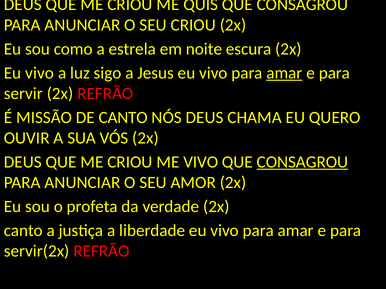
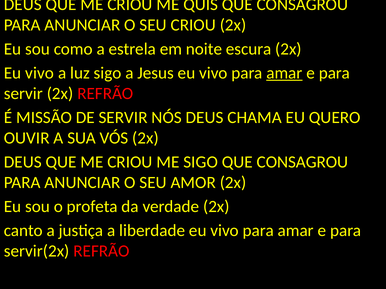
DE CANTO: CANTO -> SERVIR (123, 118)
ME VIVO: VIVO -> SIGO (201, 162)
CONSAGROU underline: present -> none (302, 162)
